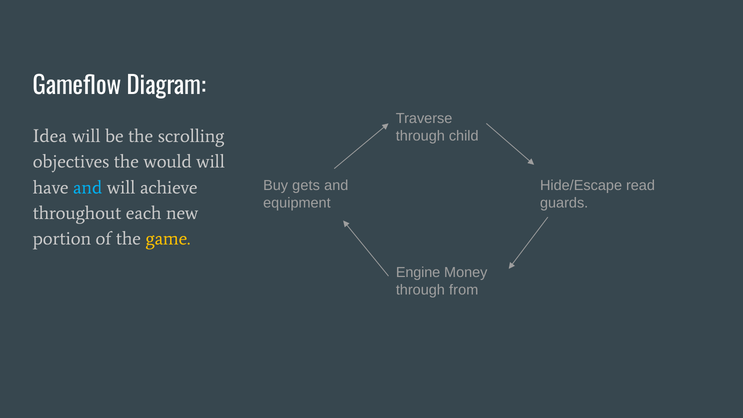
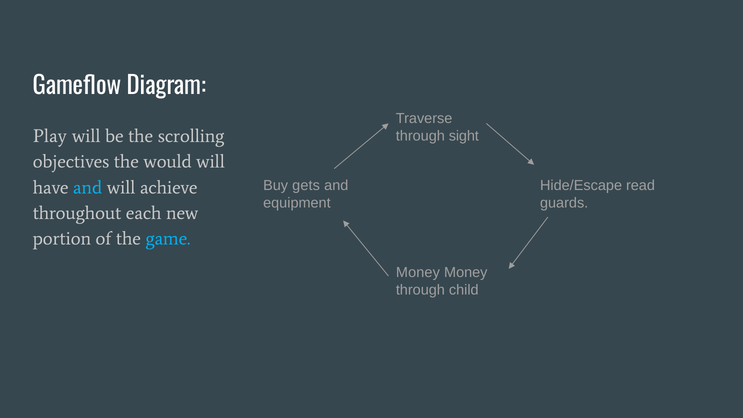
Idea: Idea -> Play (50, 136)
child: child -> sight (464, 136)
game colour: yellow -> light blue (168, 239)
Engine: Engine -> Money (418, 273)
from: from -> child (464, 290)
